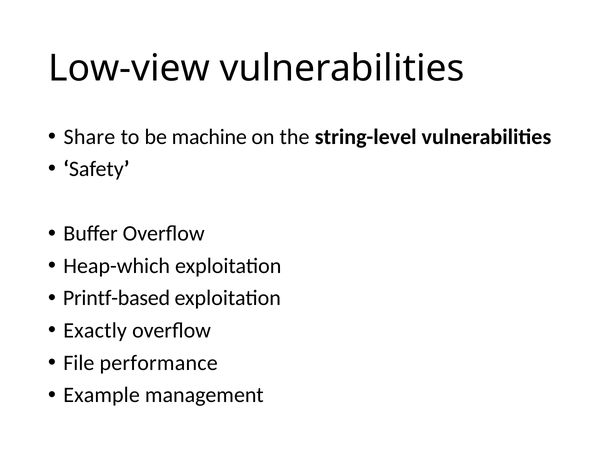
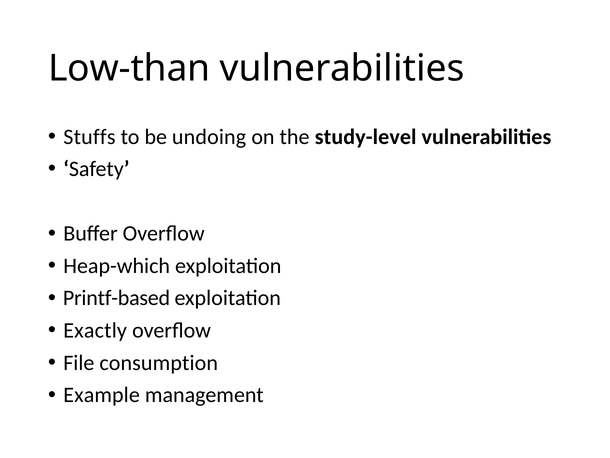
Low-view: Low-view -> Low-than (129, 68)
Share: Share -> Stuffs (89, 137)
machine: machine -> undoing (209, 137)
string-level: string-level -> study-level (366, 137)
performance: performance -> consumption (159, 362)
